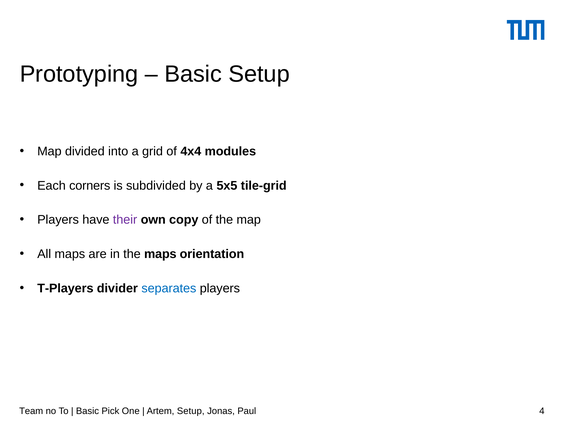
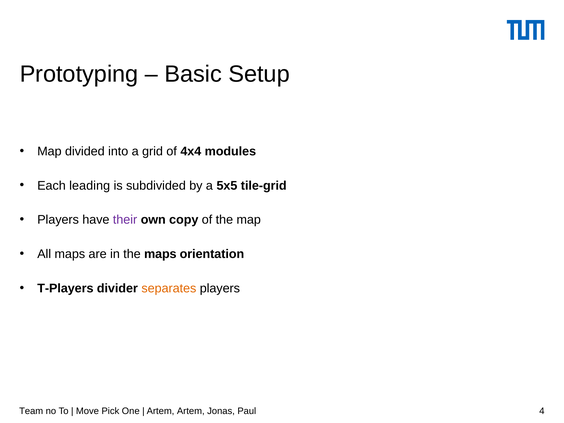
corners: corners -> leading (90, 186)
separates colour: blue -> orange (169, 288)
Basic: Basic -> Move (87, 411)
Artem Setup: Setup -> Artem (191, 411)
